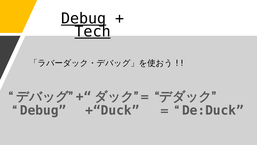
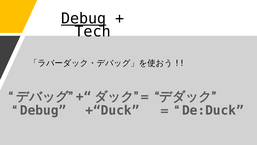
Tech underline: present -> none (93, 32)
